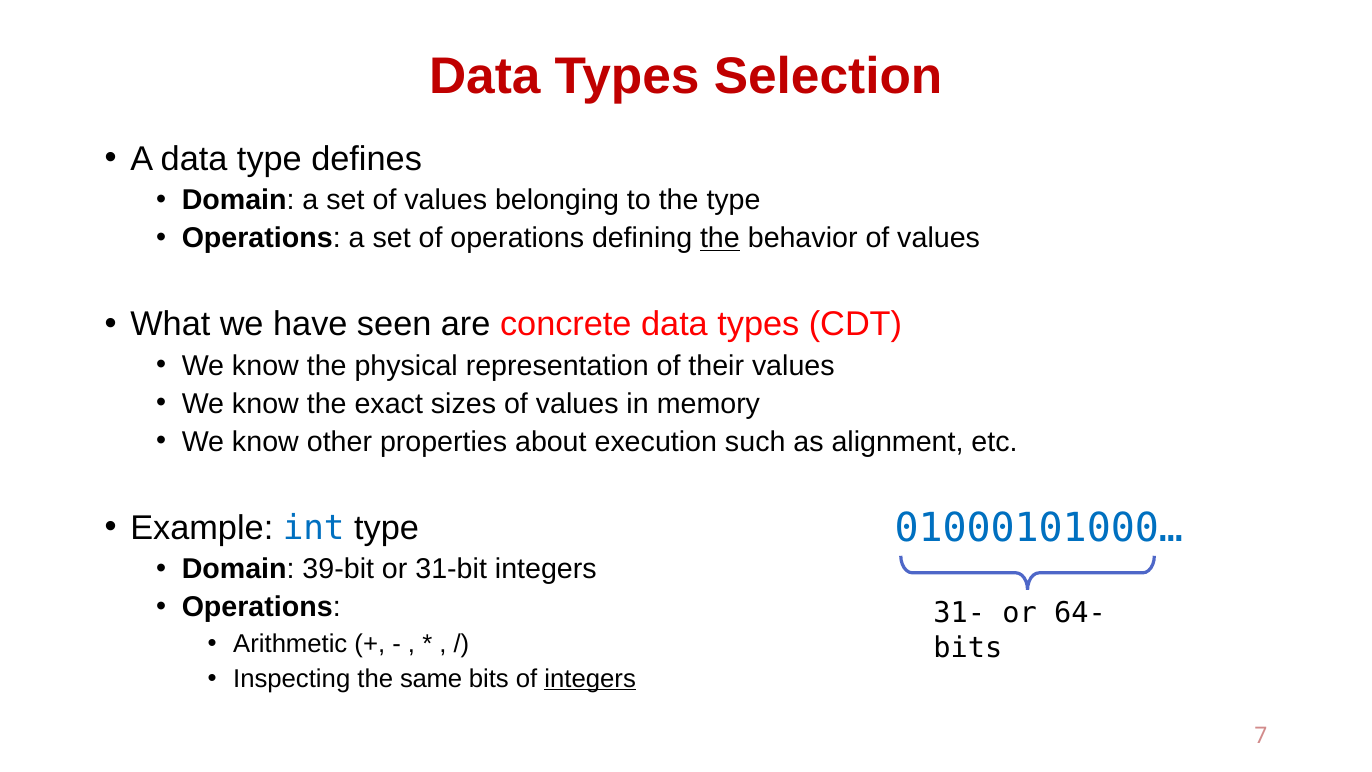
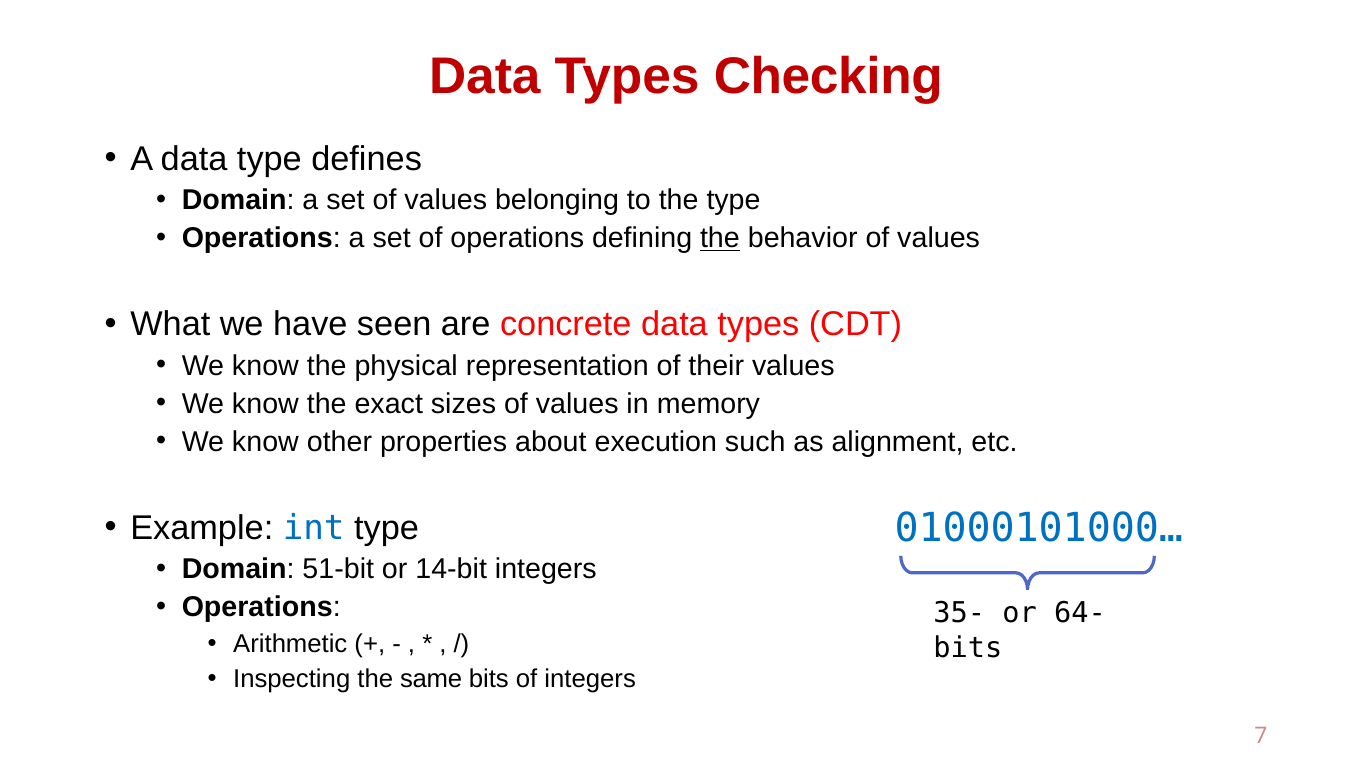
Selection: Selection -> Checking (828, 77)
39-bit: 39-bit -> 51-bit (338, 569)
31-bit: 31-bit -> 14-bit (451, 569)
31-: 31- -> 35- (959, 613)
integers underline: present -> none (590, 678)
